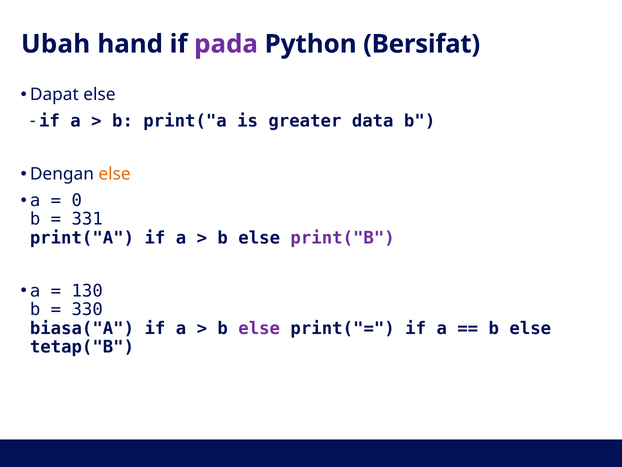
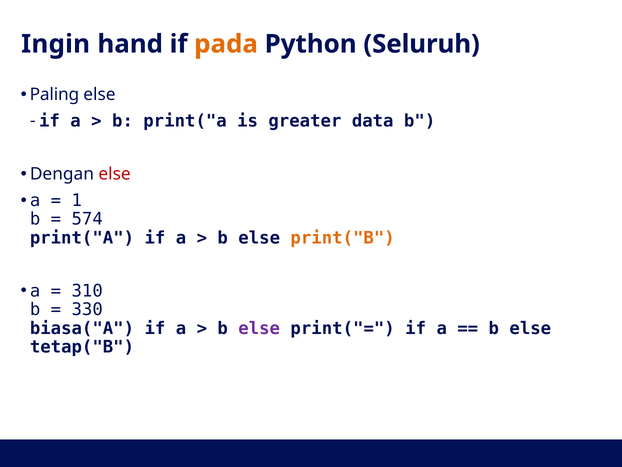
Ubah: Ubah -> Ingin (56, 44)
pada colour: purple -> orange (226, 44)
Bersifat: Bersifat -> Seluruh (422, 44)
Dapat: Dapat -> Paling (54, 94)
else colour: orange -> red (115, 174)
0: 0 -> 1 (77, 200)
331: 331 -> 574 (87, 219)
print("B colour: purple -> orange (343, 238)
130: 130 -> 310 (87, 291)
